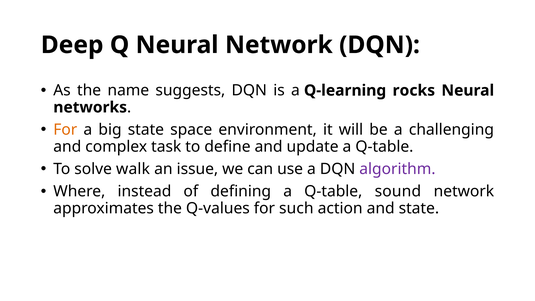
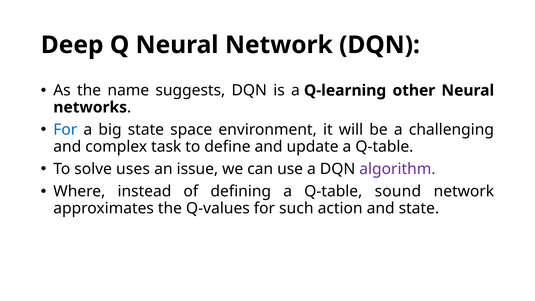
rocks: rocks -> other (414, 90)
For colour: orange -> blue (65, 130)
walk: walk -> uses (133, 169)
